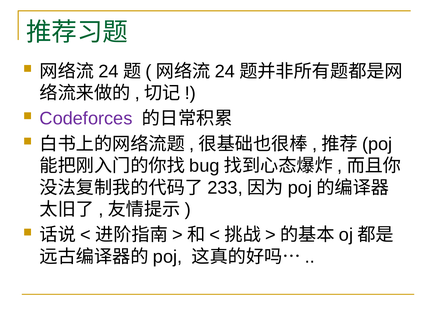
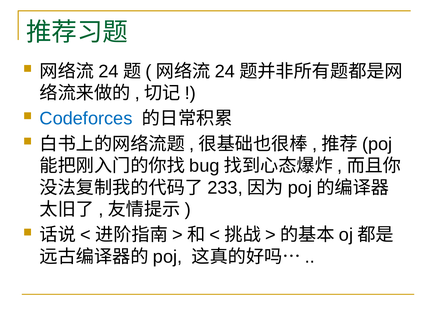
Codeforces colour: purple -> blue (86, 119)
